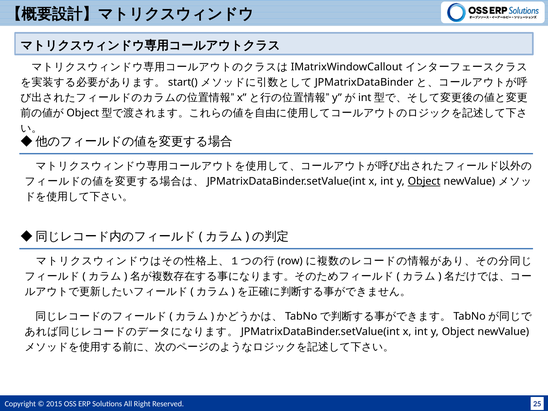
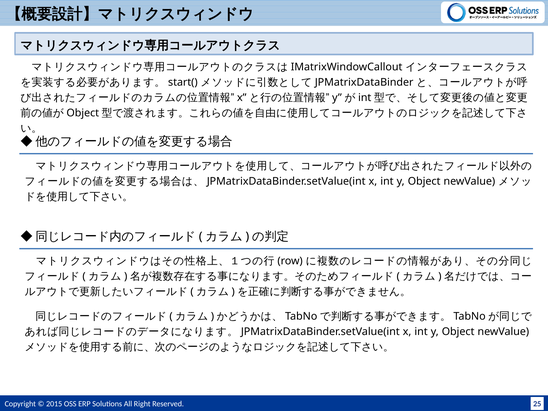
Object underline: present -> none (424, 181)
